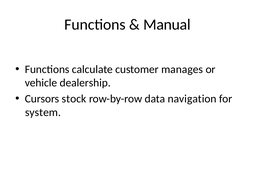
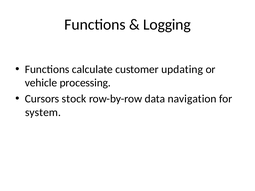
Manual: Manual -> Logging (167, 25)
manages: manages -> updating (182, 69)
dealership: dealership -> processing (85, 83)
